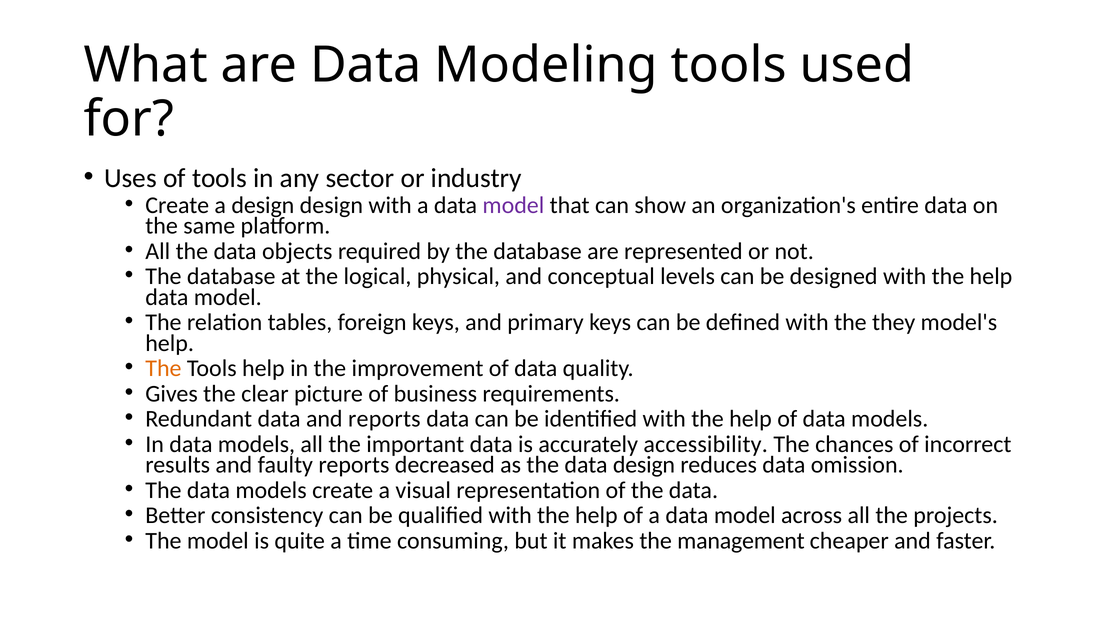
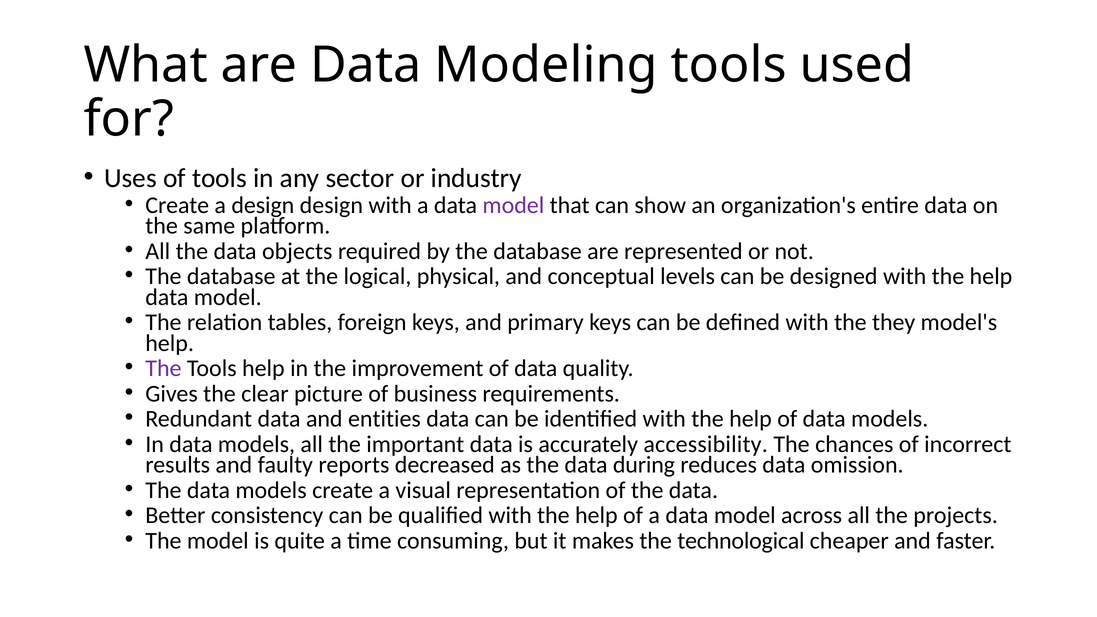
The colour: orange -> purple (163, 369)
and reports: reports -> entities (384, 419)
data design: design -> during (644, 465)
management: management -> technological (741, 541)
